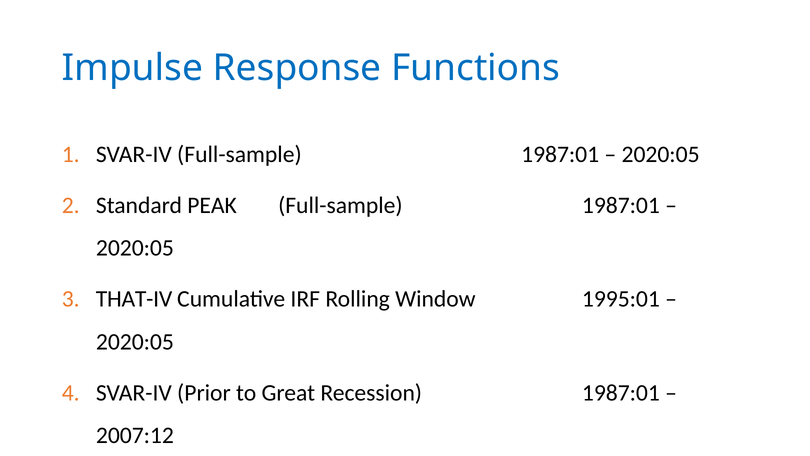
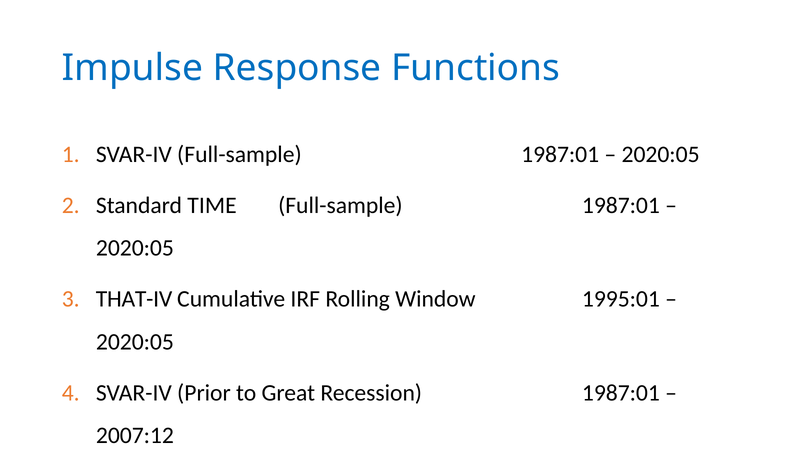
PEAK: PEAK -> TIME (212, 205)
